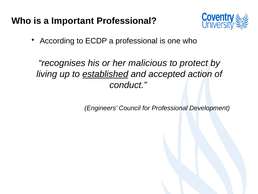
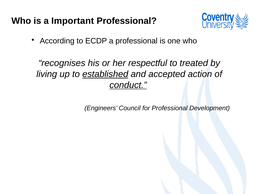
malicious: malicious -> respectful (148, 63)
protect: protect -> treated (194, 63)
conduct underline: none -> present (128, 85)
